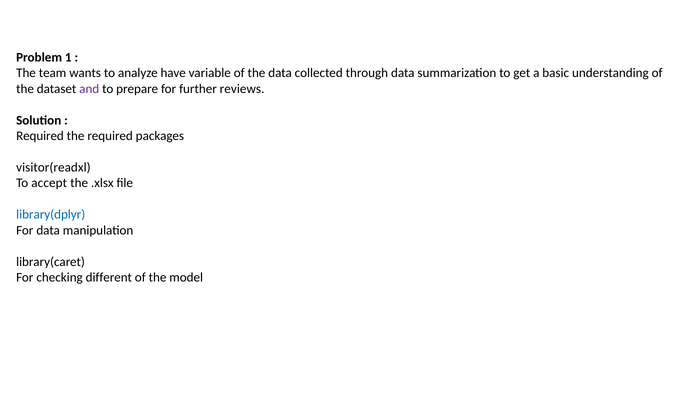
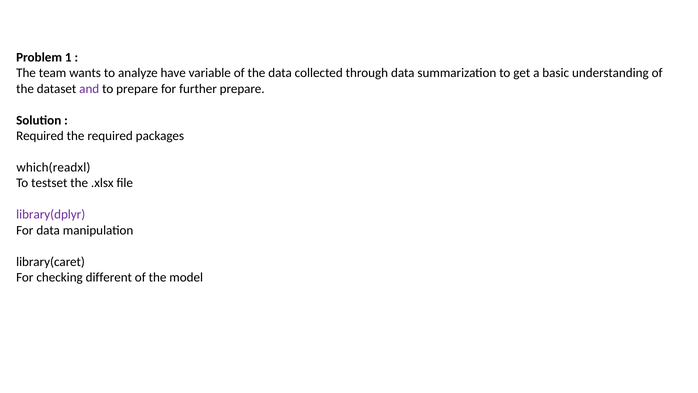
further reviews: reviews -> prepare (242, 89)
visitor(readxl: visitor(readxl -> which(readxl (53, 167)
accept: accept -> testset (49, 183)
library(dplyr colour: blue -> purple (51, 214)
